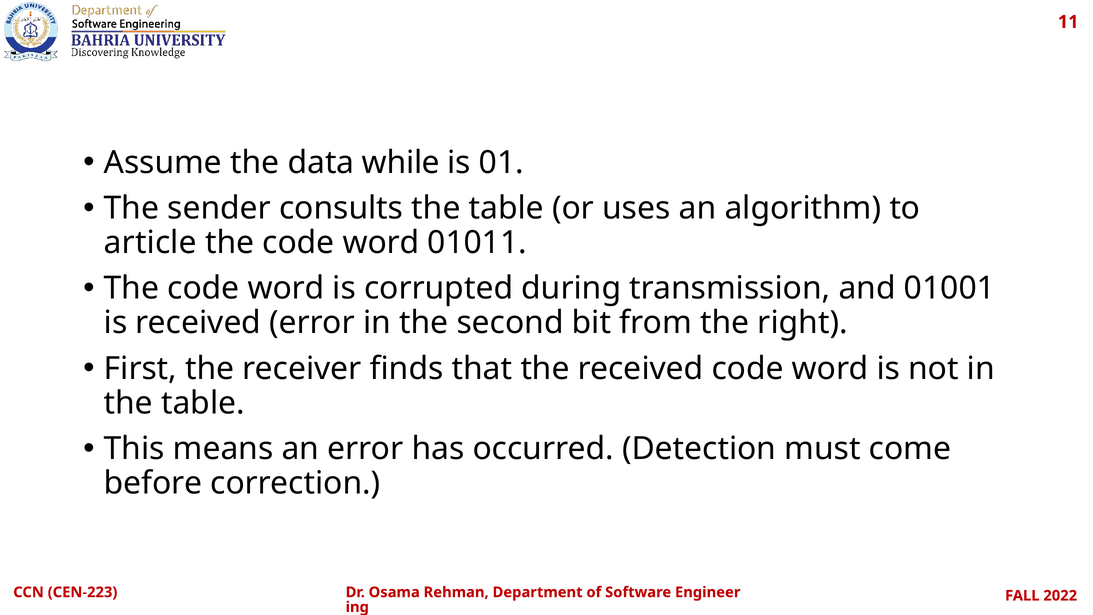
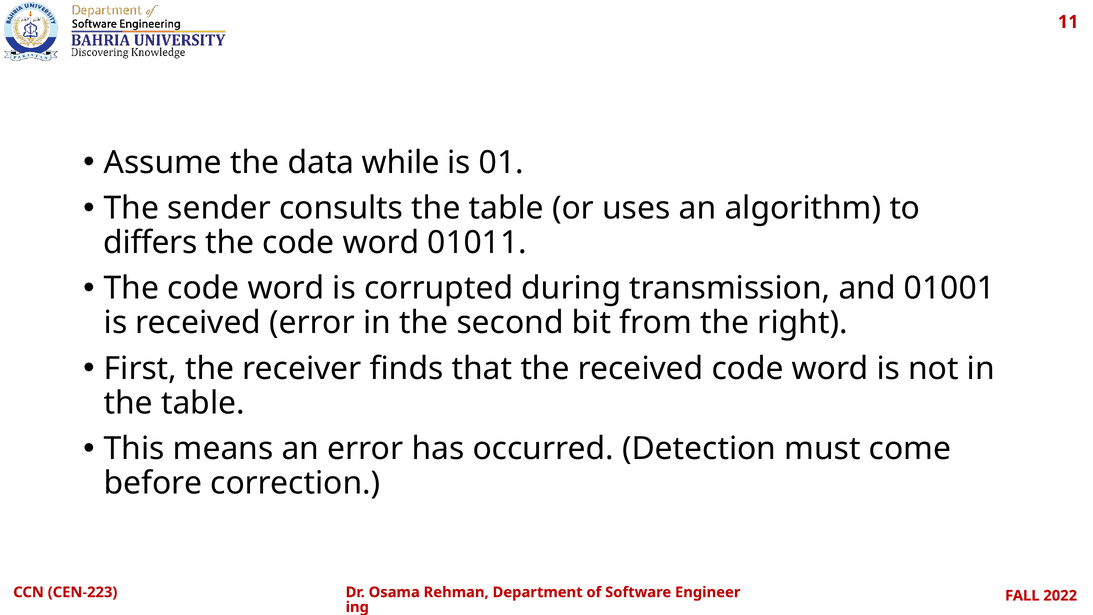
article: article -> differs (150, 243)
